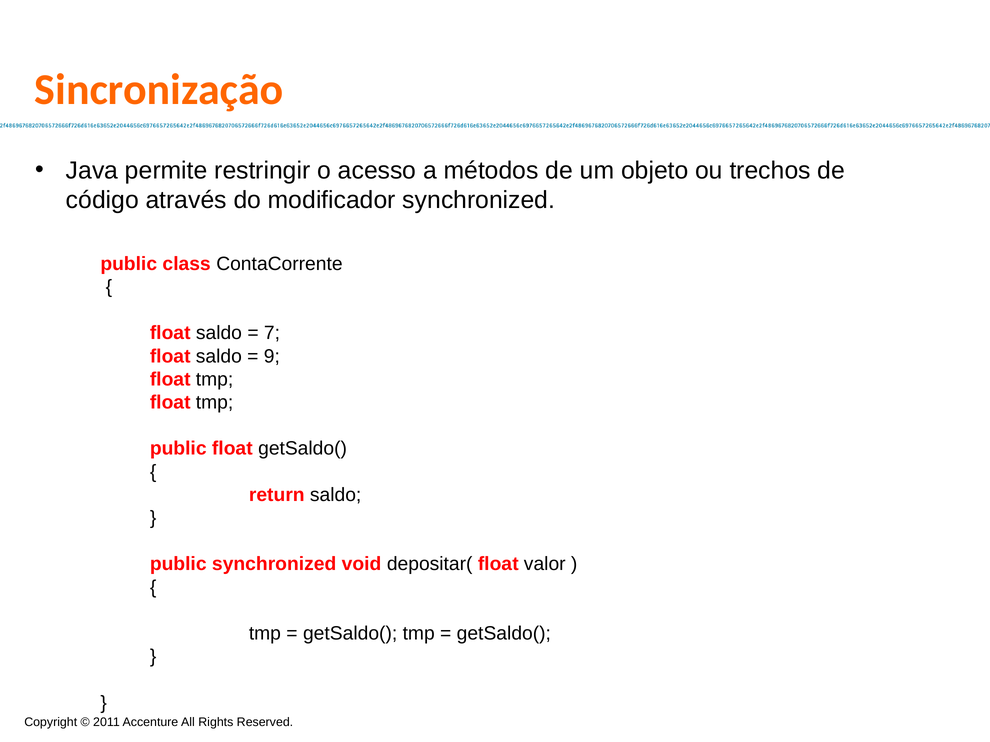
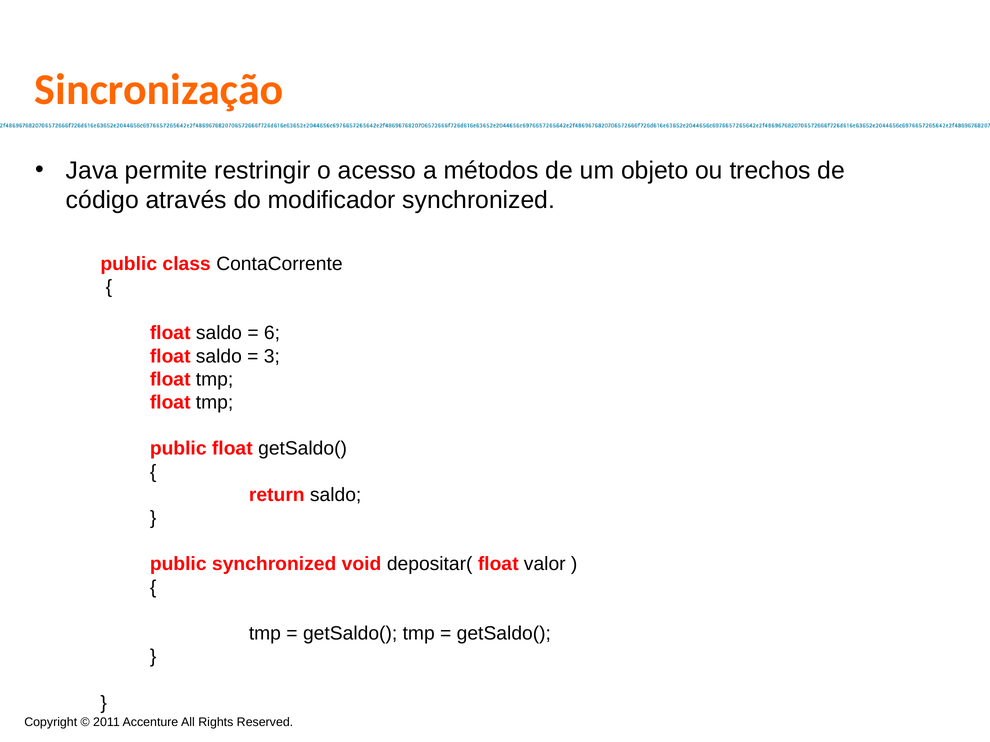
7: 7 -> 6 (272, 333)
9: 9 -> 3 (272, 356)
